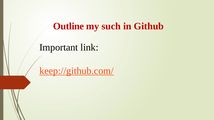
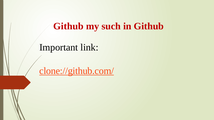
Outline: Outline -> Github (68, 26)
keep://github.com/: keep://github.com/ -> clone://github.com/ (77, 71)
